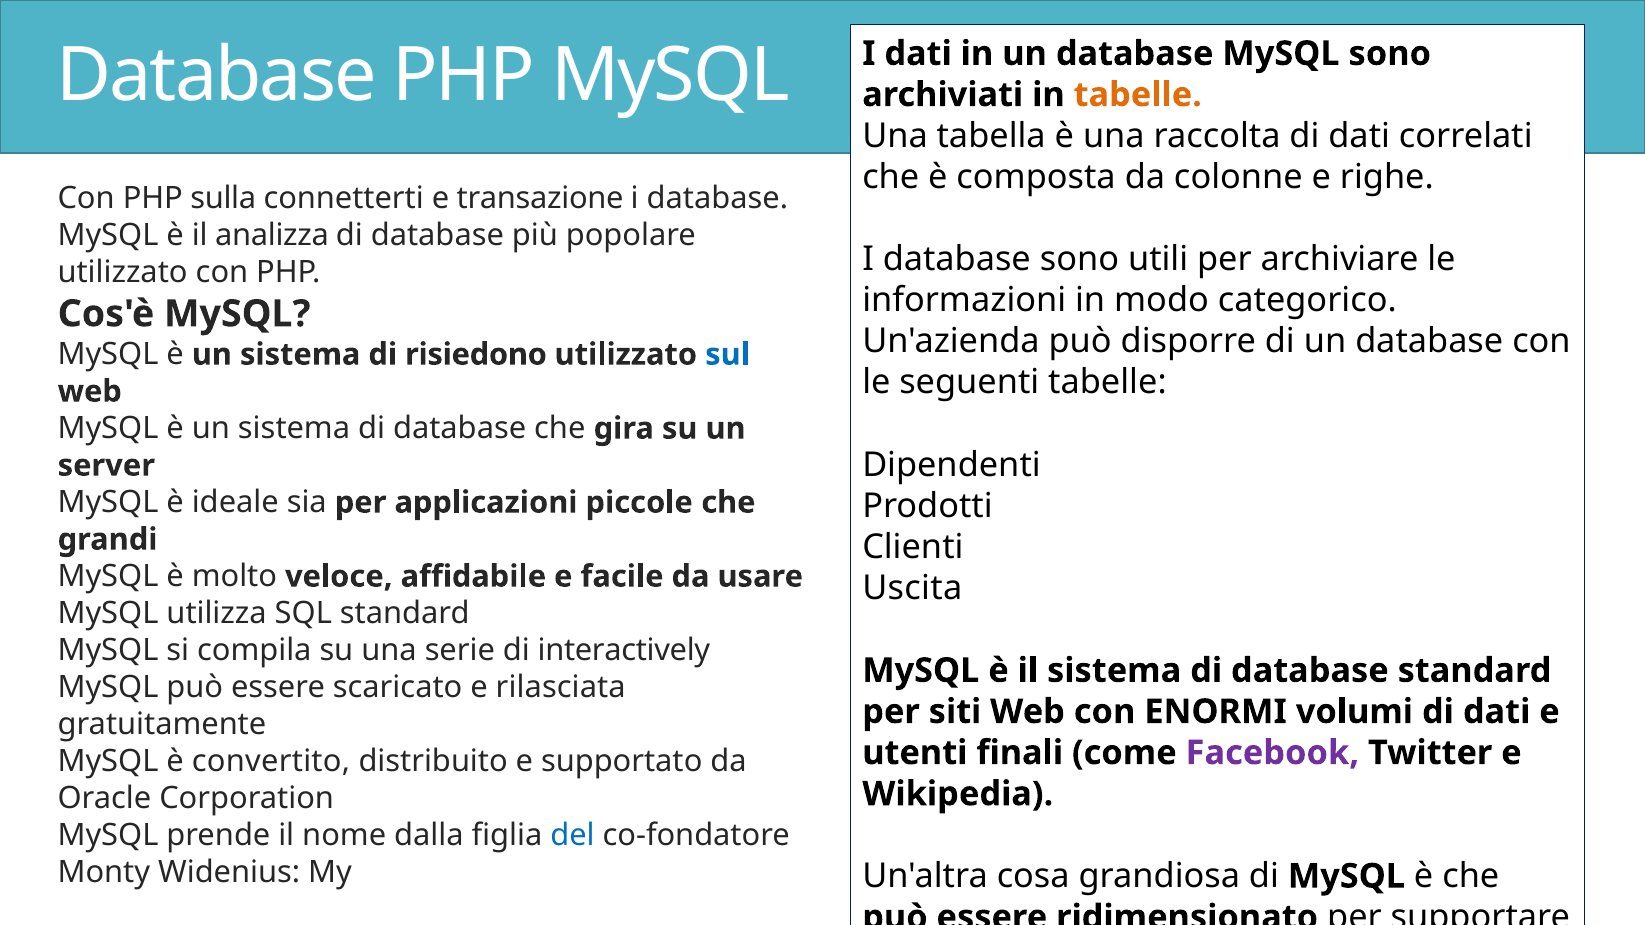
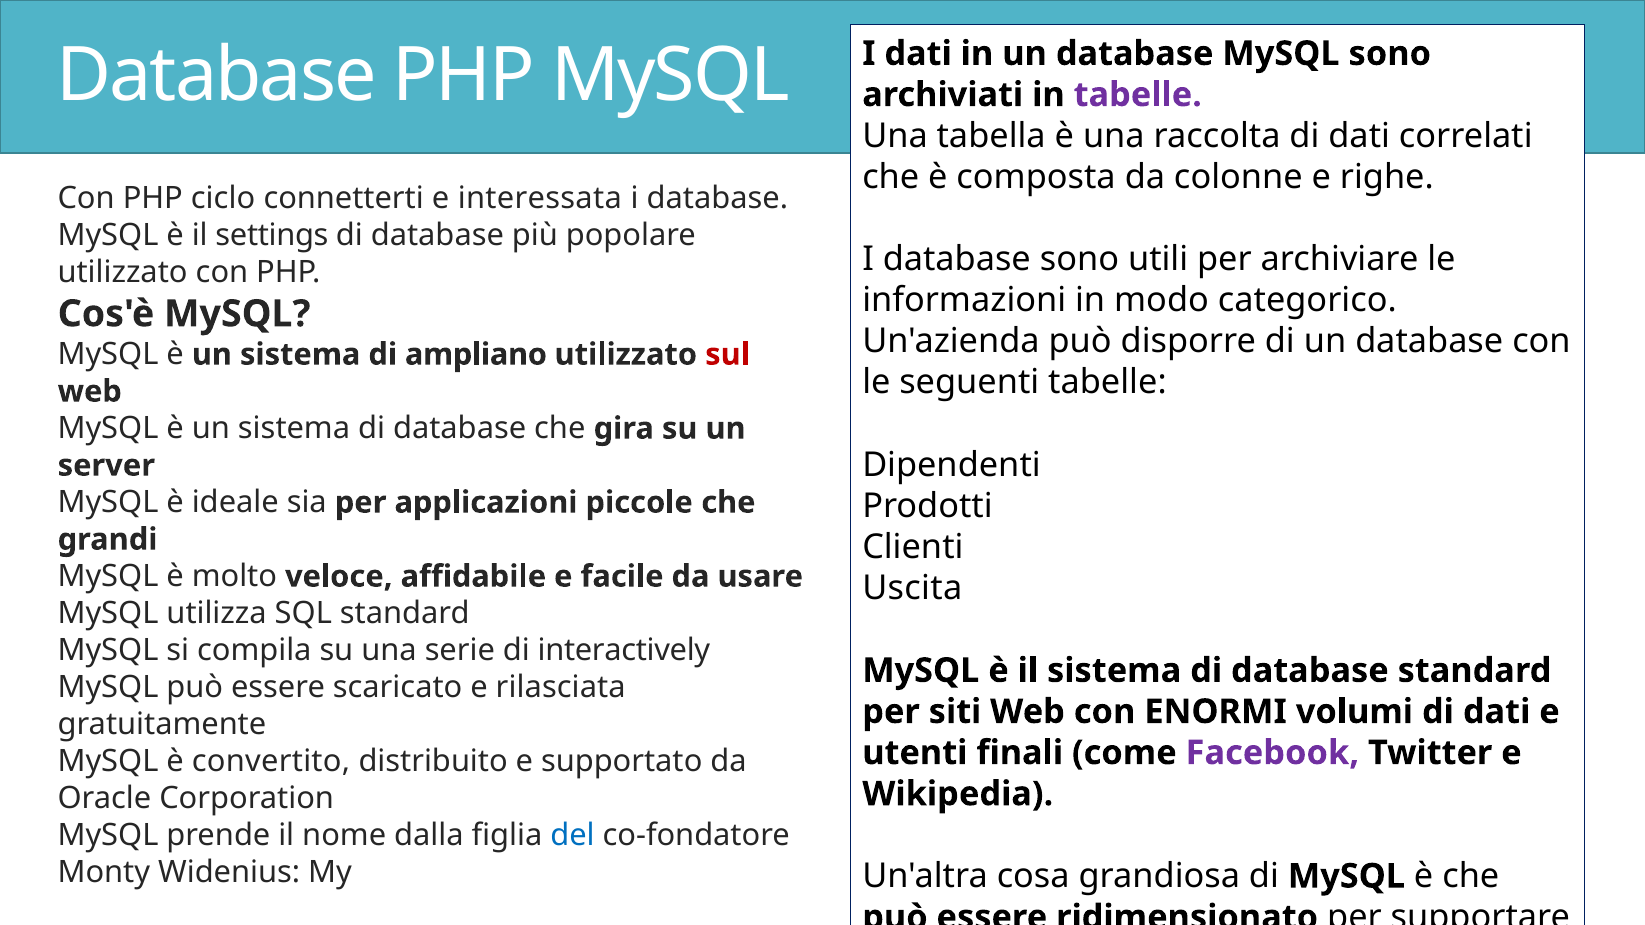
tabelle colour: orange -> purple (1138, 95)
sulla: sulla -> ciclo (223, 198)
transazione: transazione -> interessata (540, 198)
analizza: analizza -> settings (272, 235)
risiedono: risiedono -> ampliano (476, 355)
sul colour: blue -> red (728, 355)
